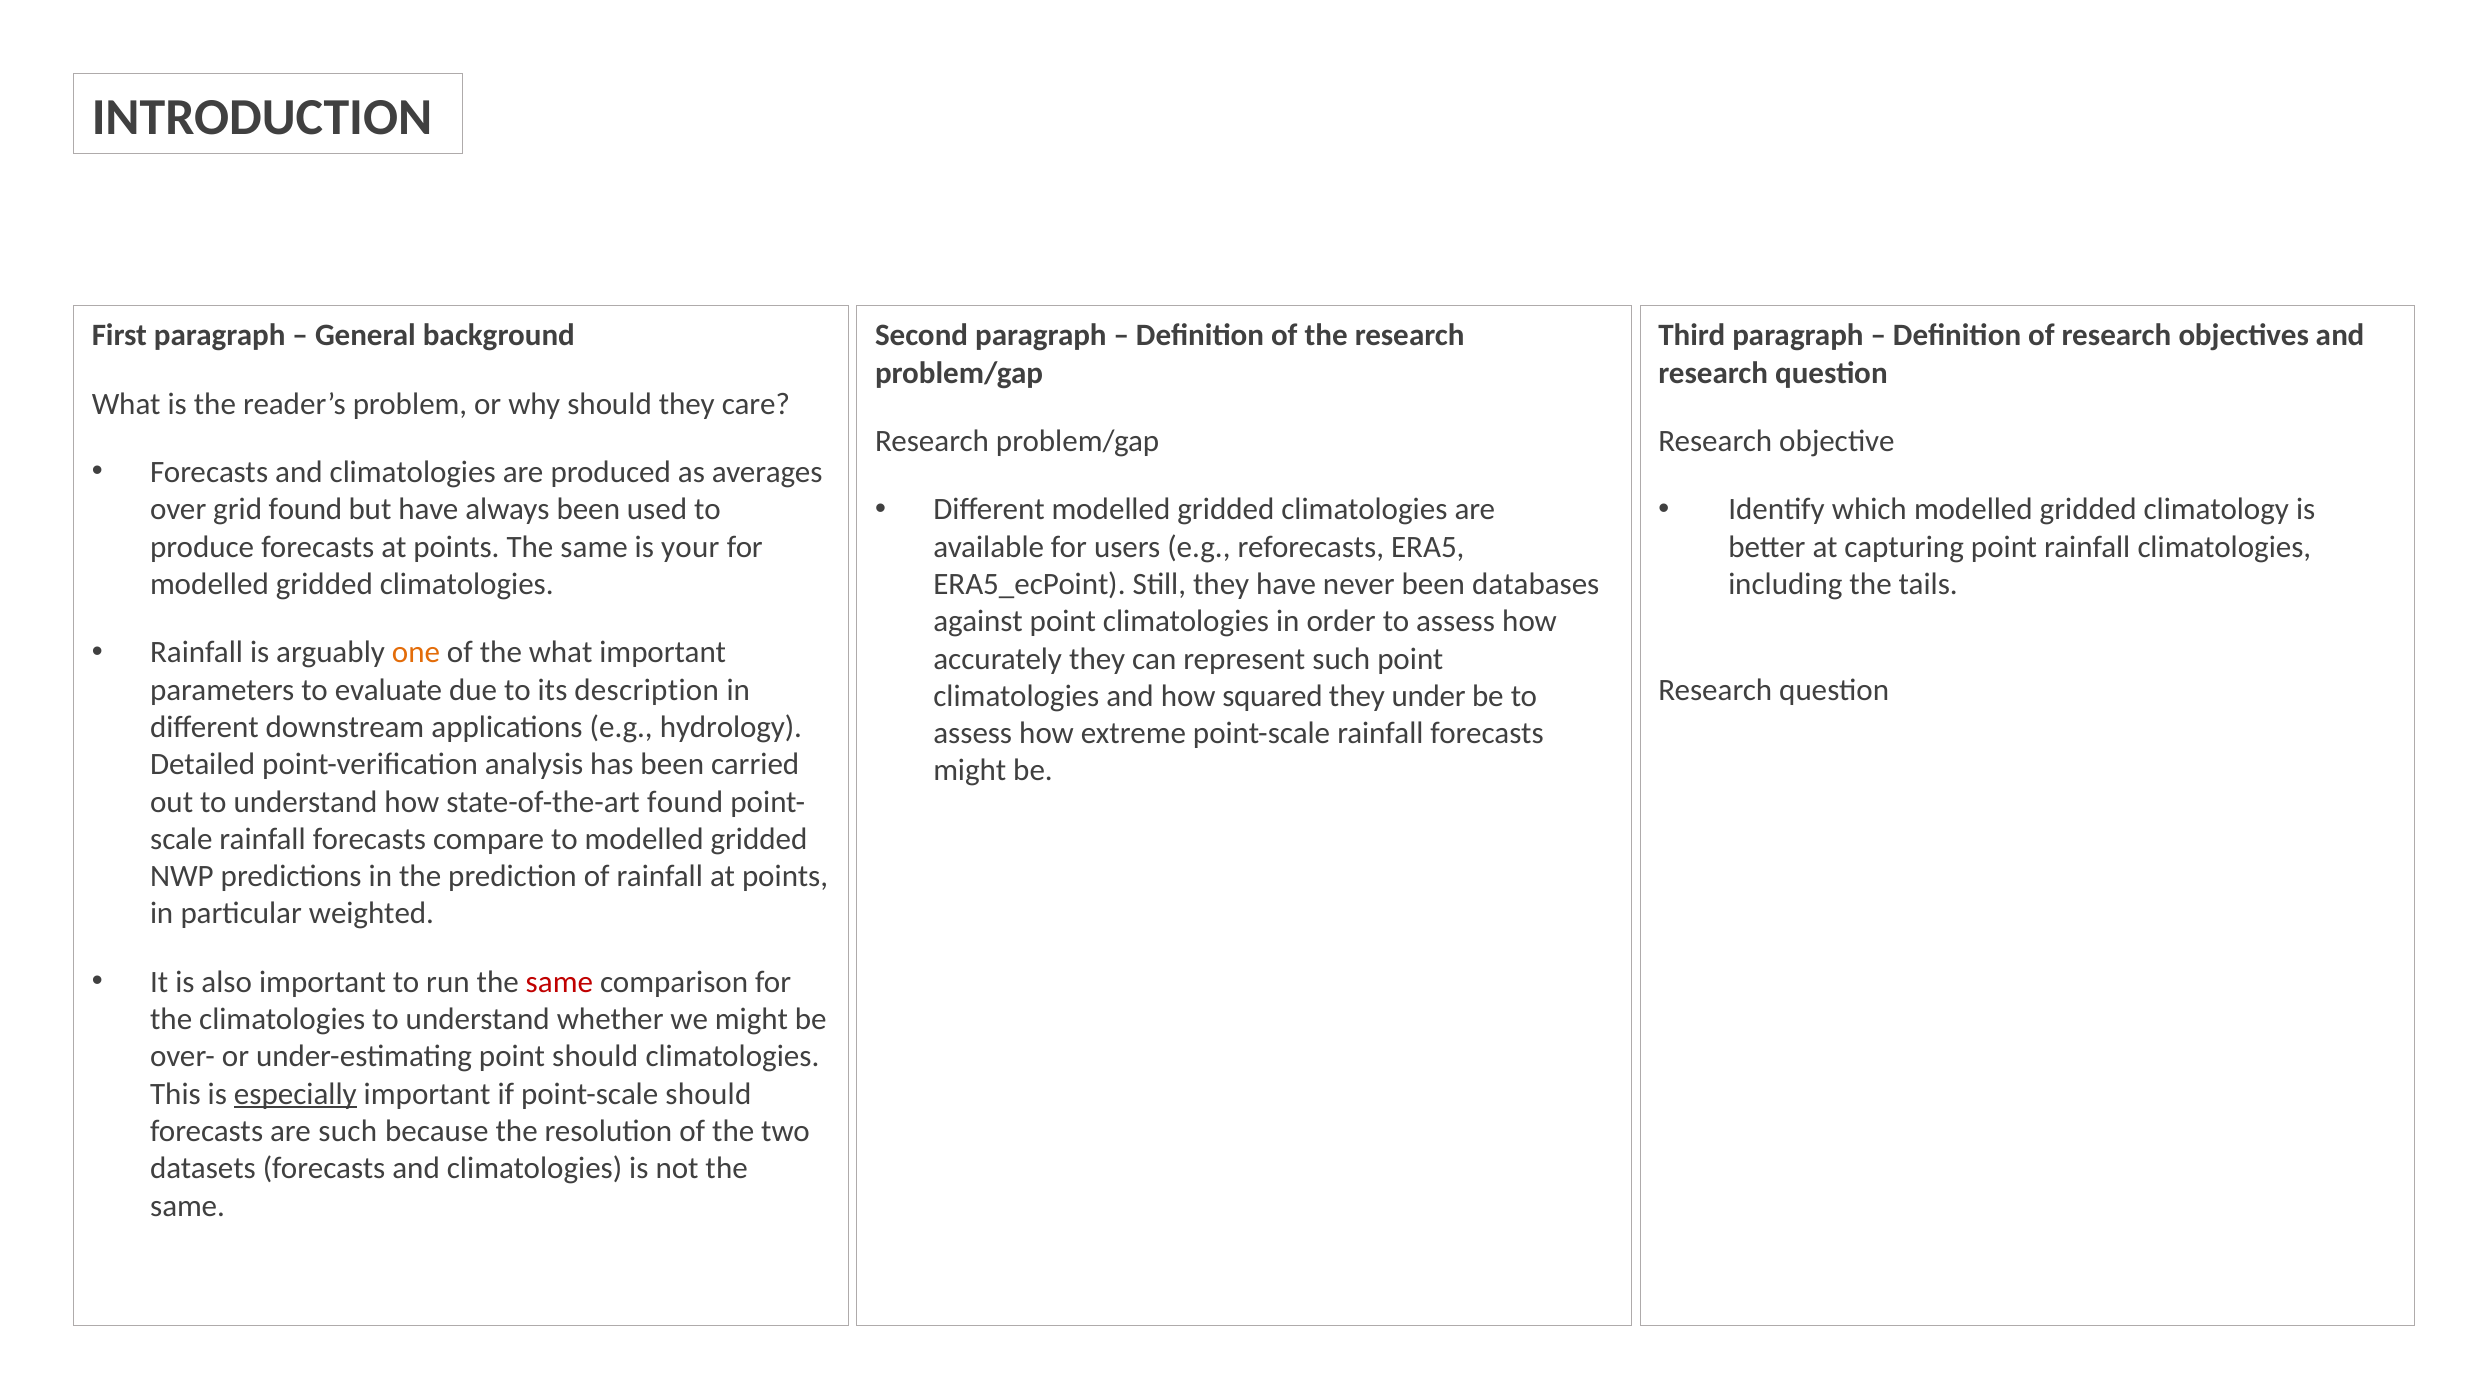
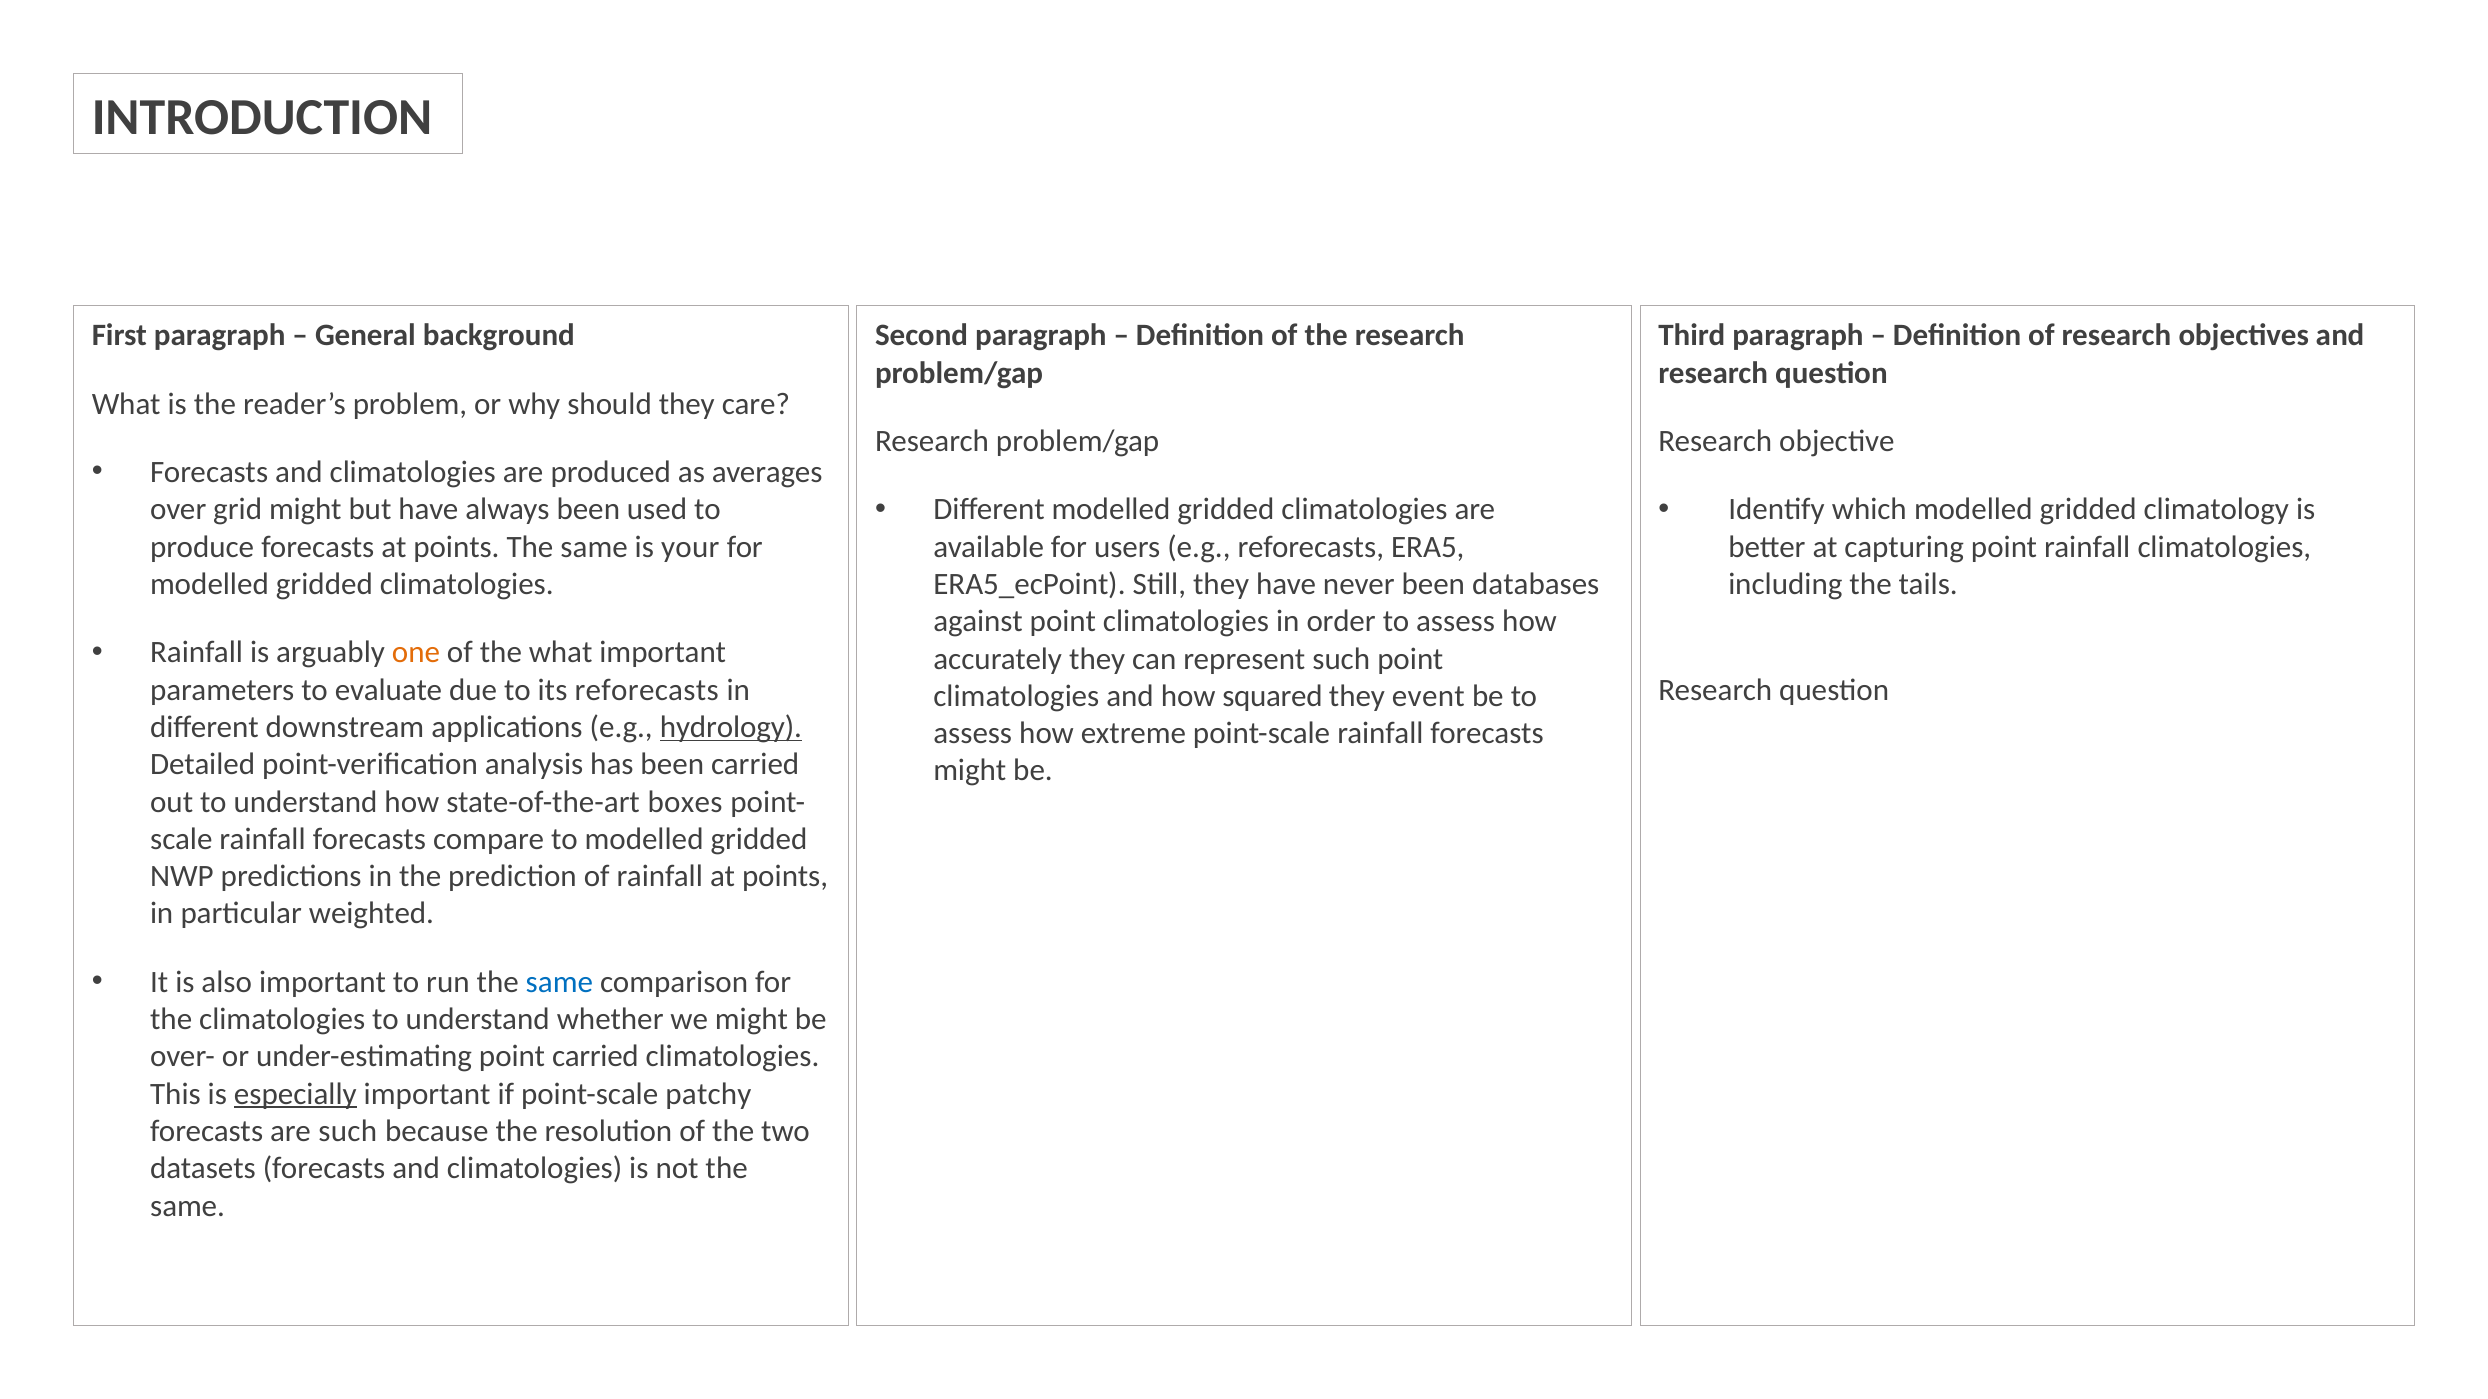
grid found: found -> might (305, 510)
its description: description -> reforecasts (647, 690)
under: under -> event (1428, 696)
hydrology underline: none -> present (731, 727)
state-of-the-art found: found -> boxes (685, 802)
same colour: red -> blue (559, 982)
point should: should -> carried (595, 1057)
point-scale should: should -> patchy (708, 1094)
